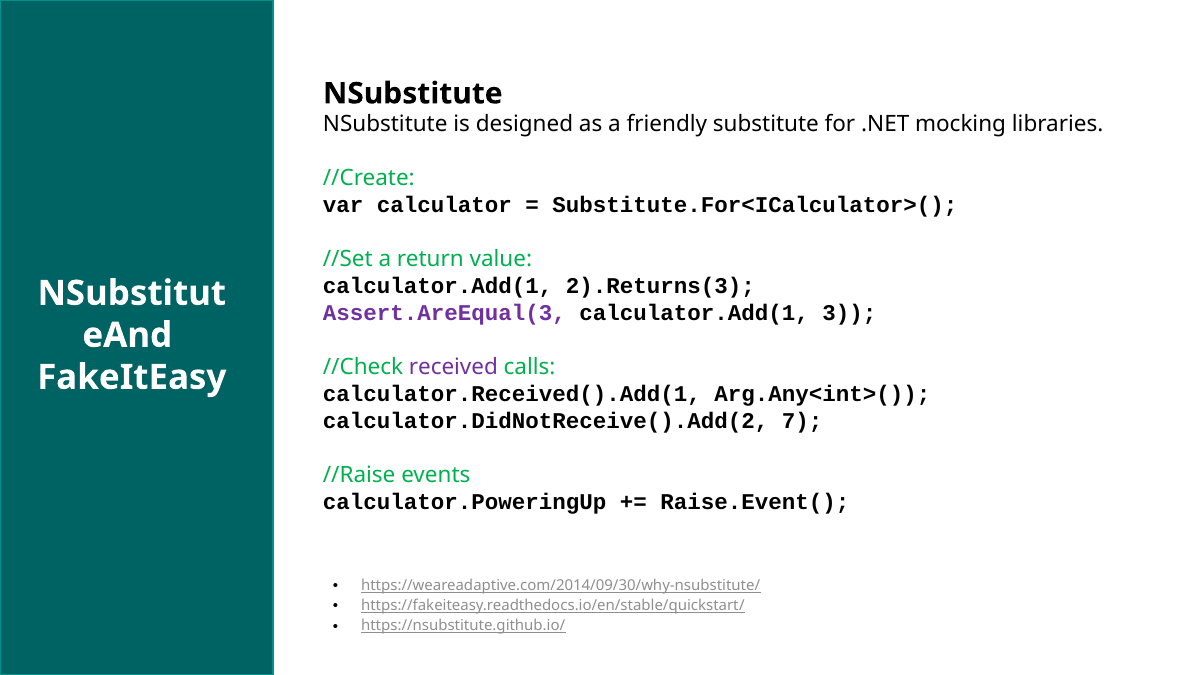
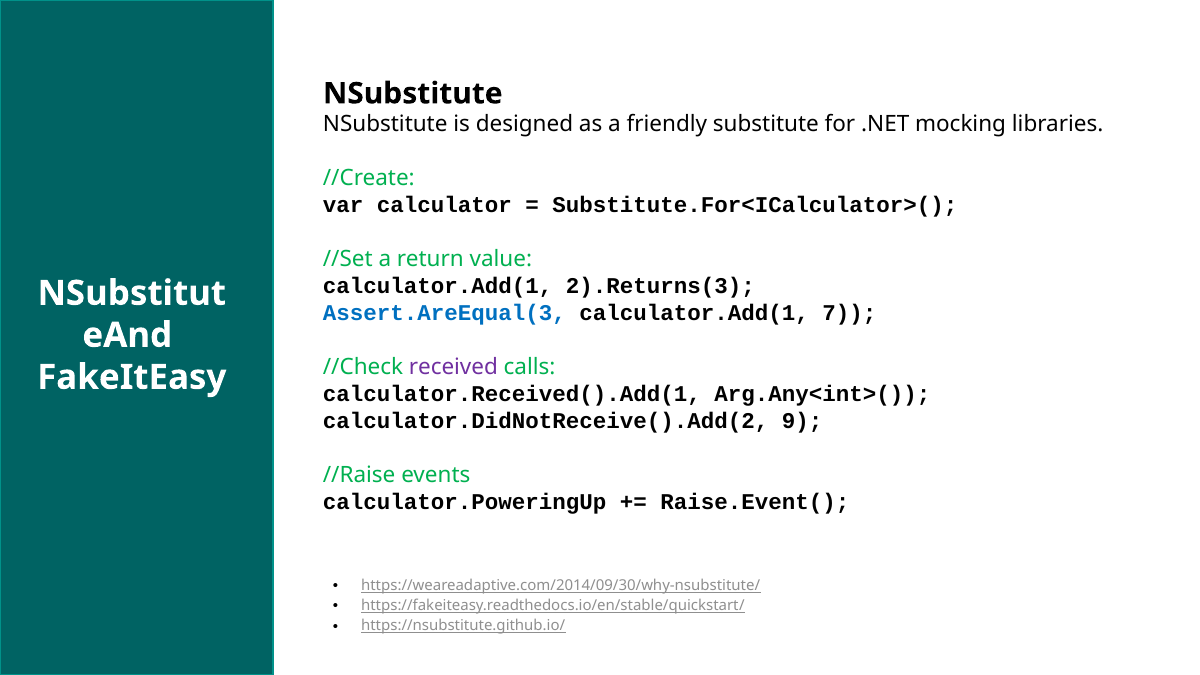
Assert.AreEqual(3 colour: purple -> blue (444, 313)
3: 3 -> 7 (849, 313)
7: 7 -> 9 (802, 421)
